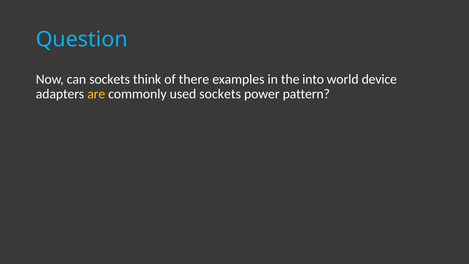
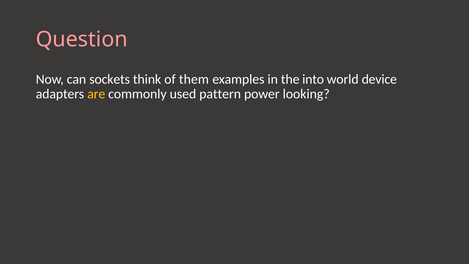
Question colour: light blue -> pink (82, 39)
there: there -> them (194, 79)
used sockets: sockets -> pattern (220, 94)
pattern: pattern -> looking (306, 94)
